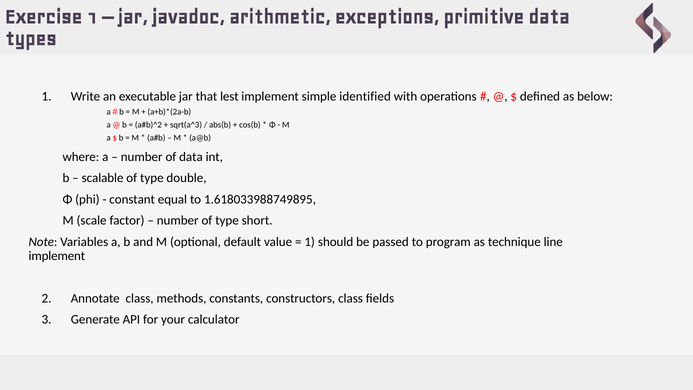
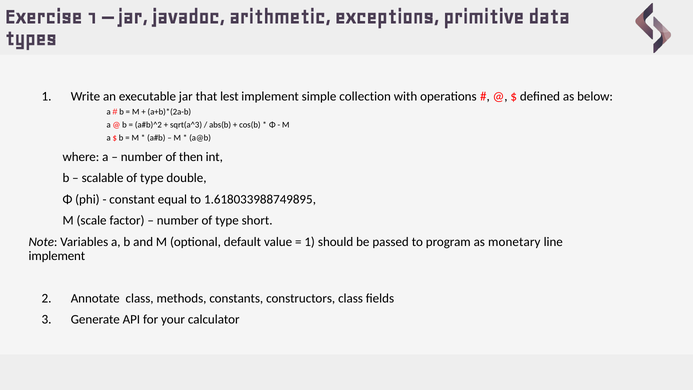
identified: identified -> collection (365, 97)
of data: data -> then (191, 157)
technique: technique -> monetary (514, 242)
